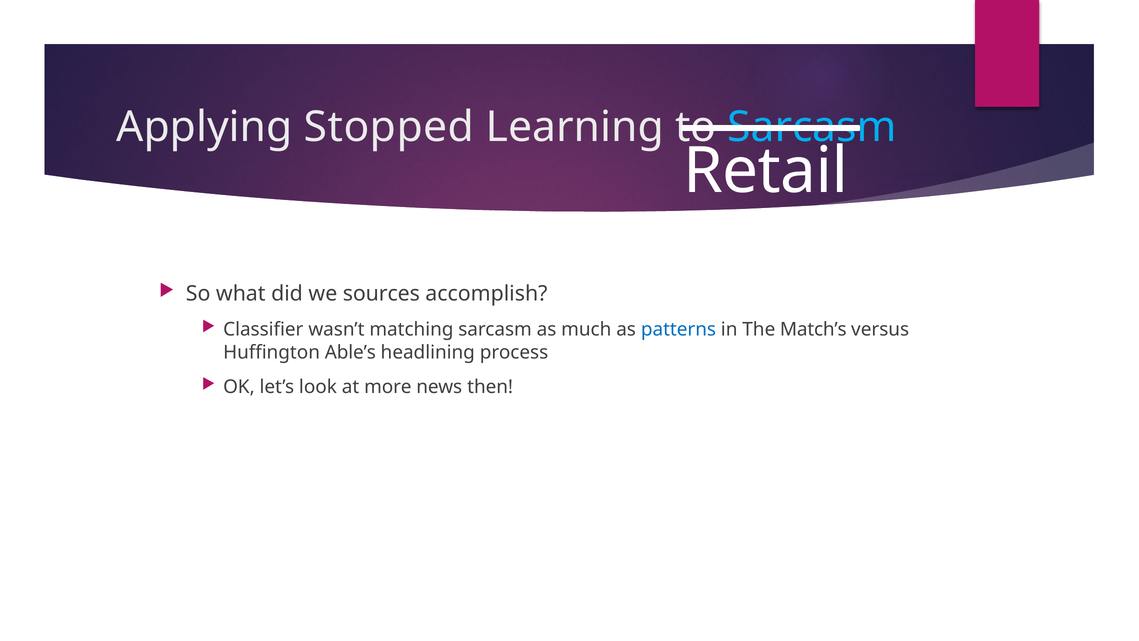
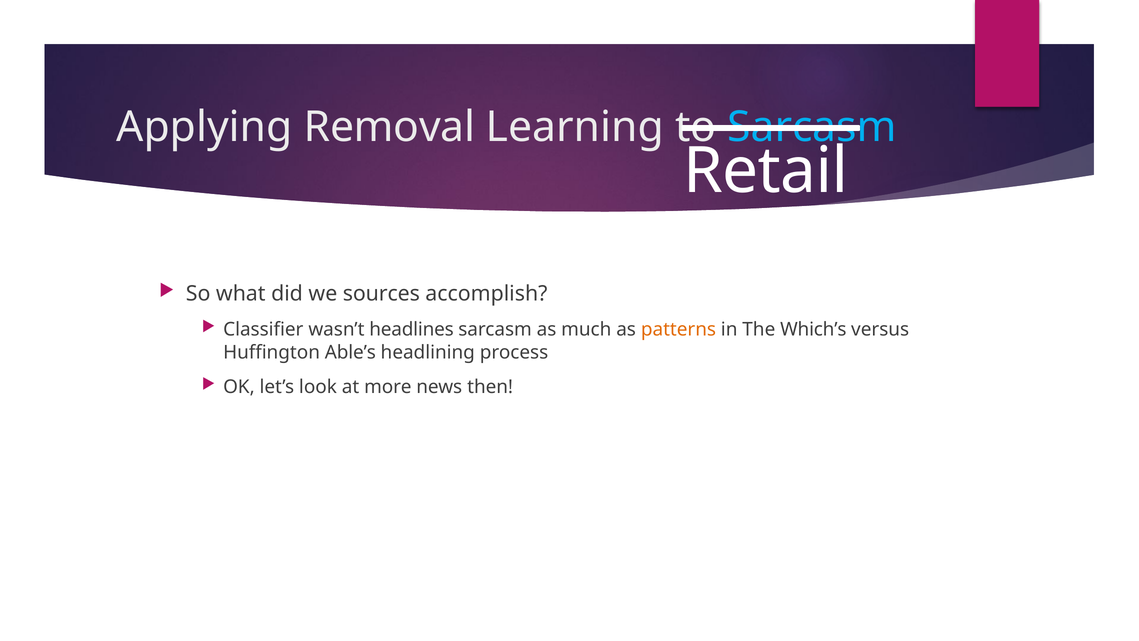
Stopped: Stopped -> Removal (389, 127)
matching: matching -> headlines (412, 330)
patterns colour: blue -> orange (678, 330)
Match’s: Match’s -> Which’s (813, 330)
